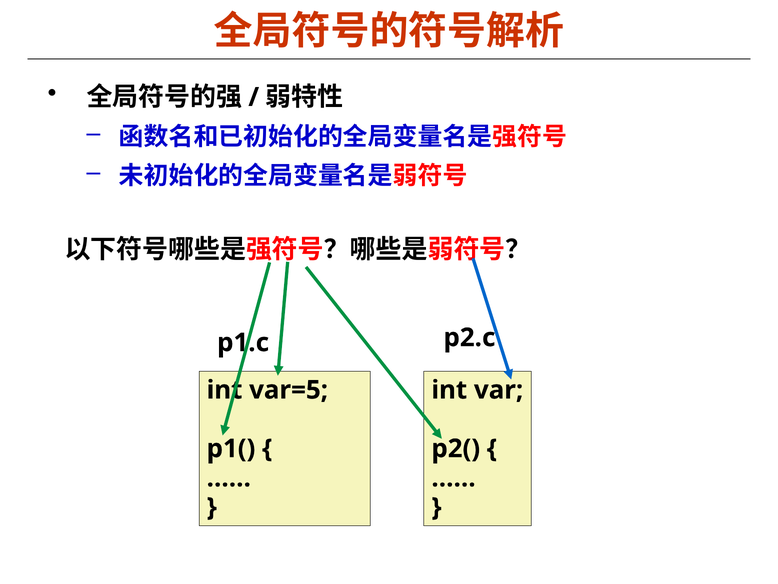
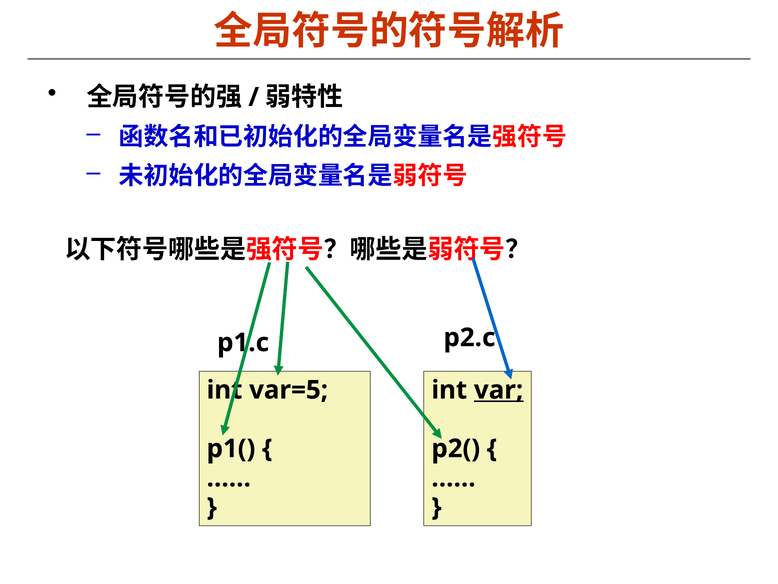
var underline: none -> present (499, 390)
